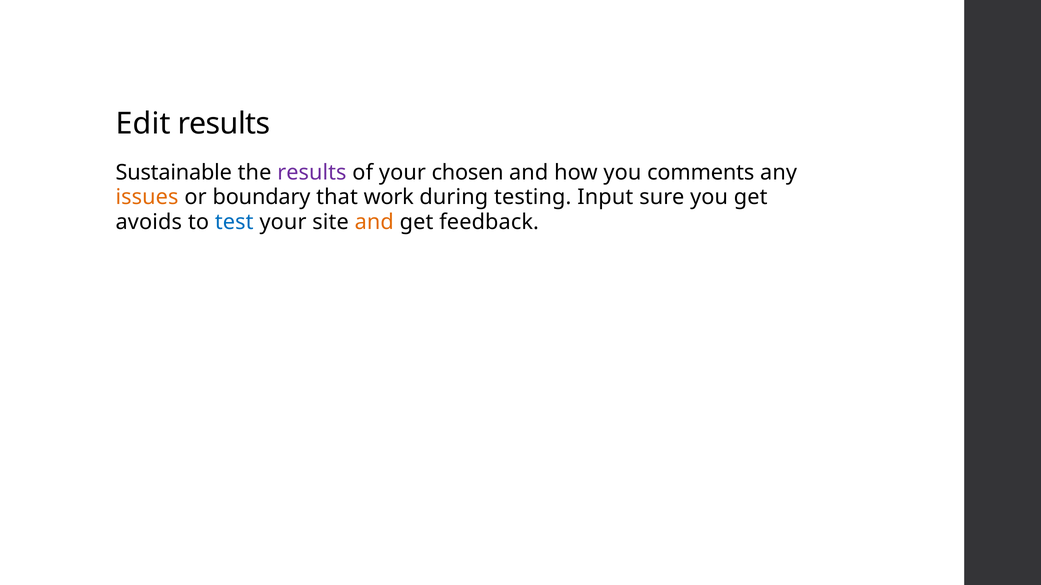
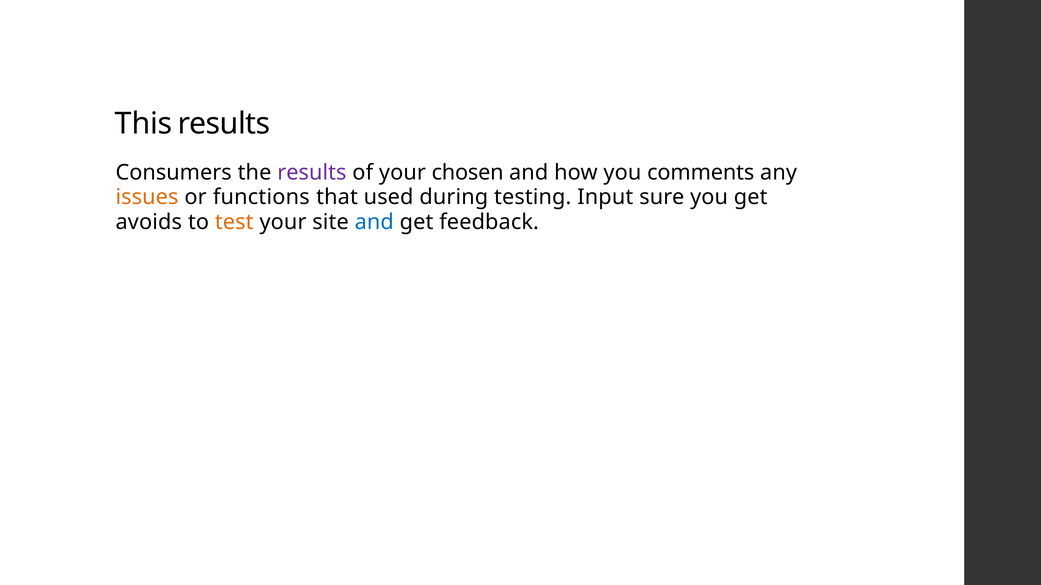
Edit: Edit -> This (144, 124)
Sustainable: Sustainable -> Consumers (174, 173)
boundary: boundary -> functions (261, 197)
work: work -> used (389, 197)
test colour: blue -> orange (234, 222)
and colour: orange -> blue (374, 222)
